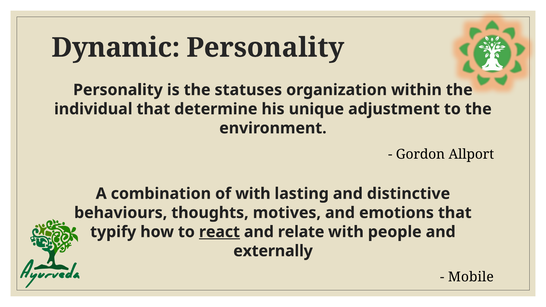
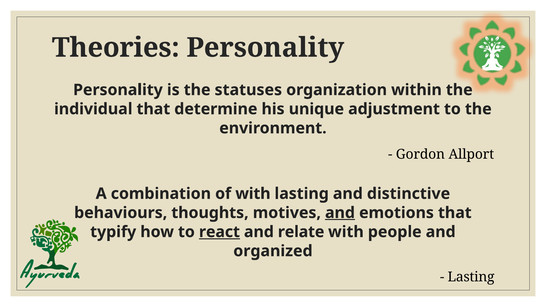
Dynamic: Dynamic -> Theories (116, 48)
and underline: none -> present (340, 213)
externally: externally -> organized (273, 251)
Mobile: Mobile -> Lasting (471, 277)
